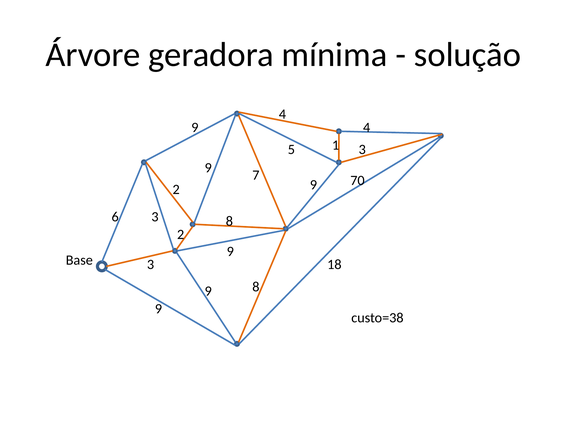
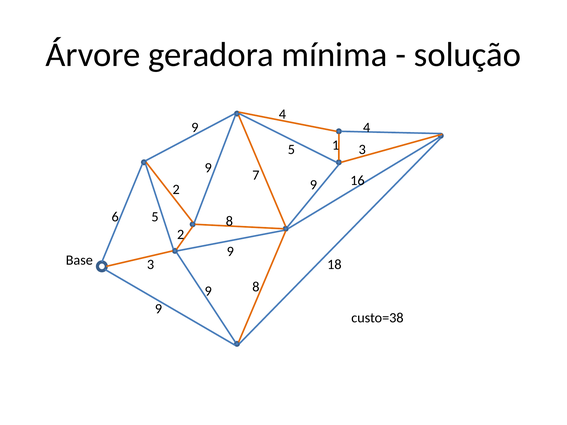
70: 70 -> 16 (357, 181)
6 3: 3 -> 5 (155, 217)
